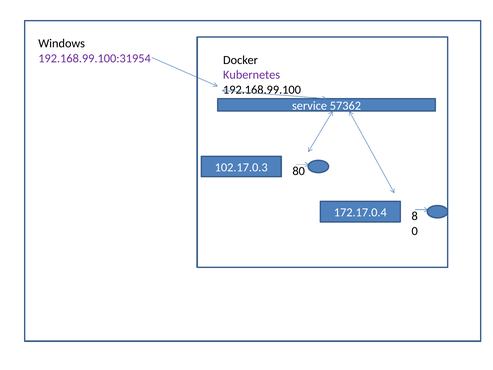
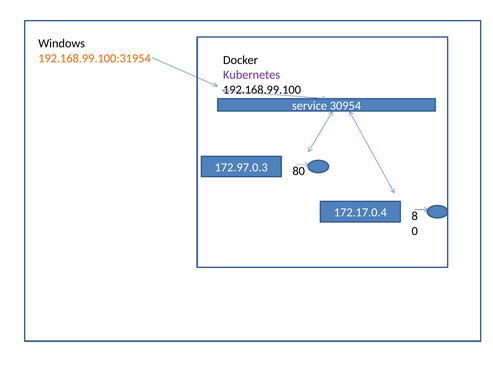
192.168.99.100:31954 colour: purple -> orange (95, 58)
57362: 57362 -> 30954 (345, 106)
102.17.0.3: 102.17.0.3 -> 172.97.0.3 (241, 167)
